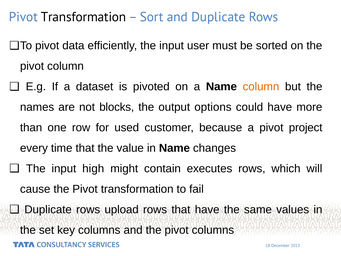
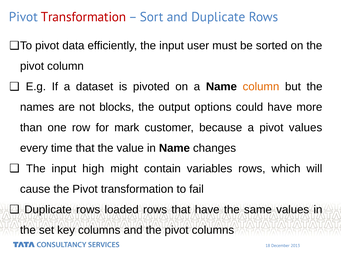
Transformation colour: black -> red (84, 17)
used: used -> mark (127, 128)
pivot project: project -> values (306, 128)
executes: executes -> variables (210, 168)
upload: upload -> loaded (122, 209)
